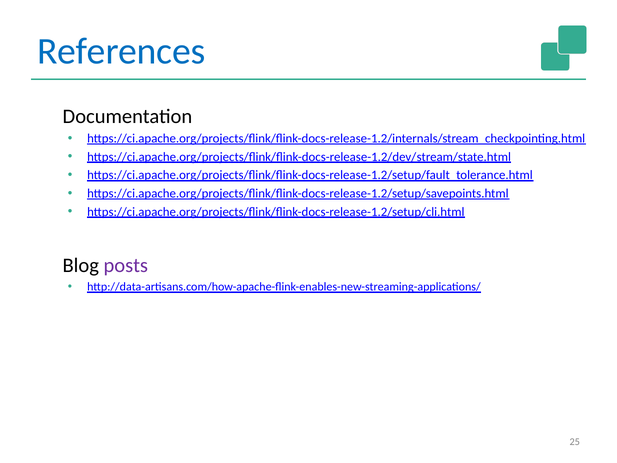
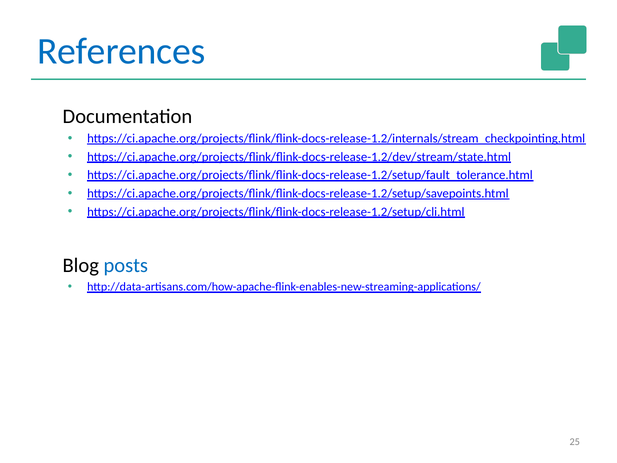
posts colour: purple -> blue (126, 265)
